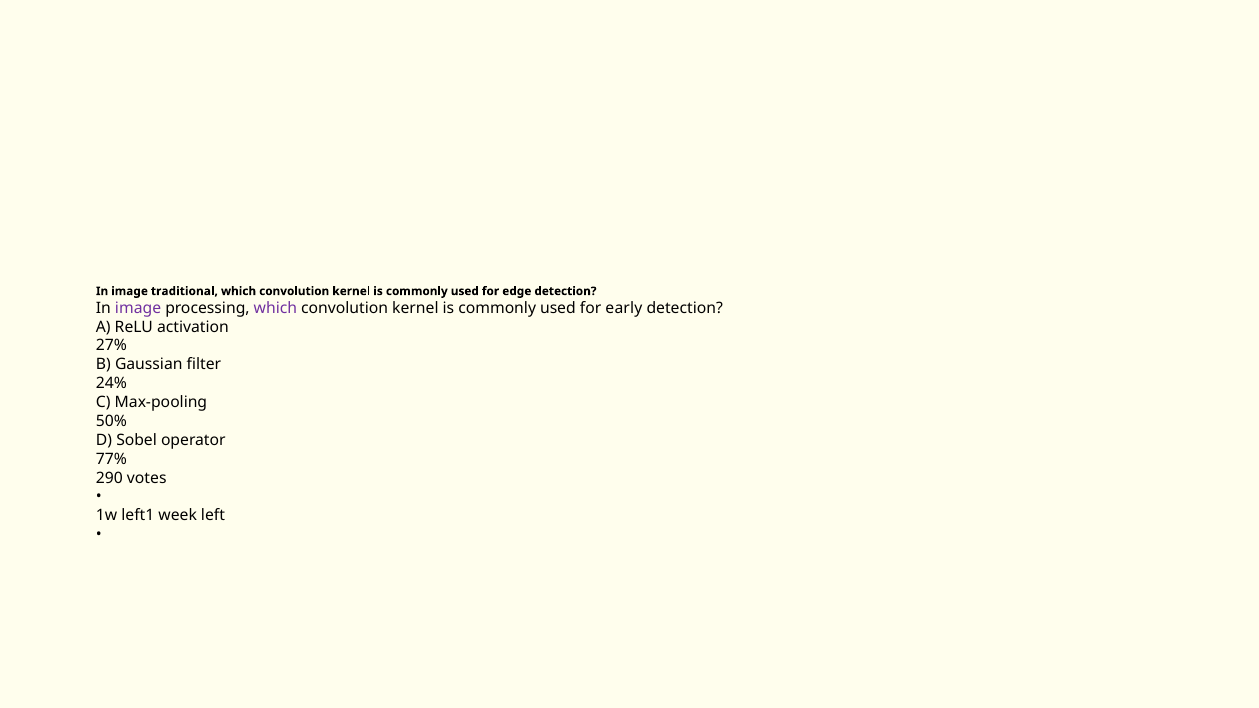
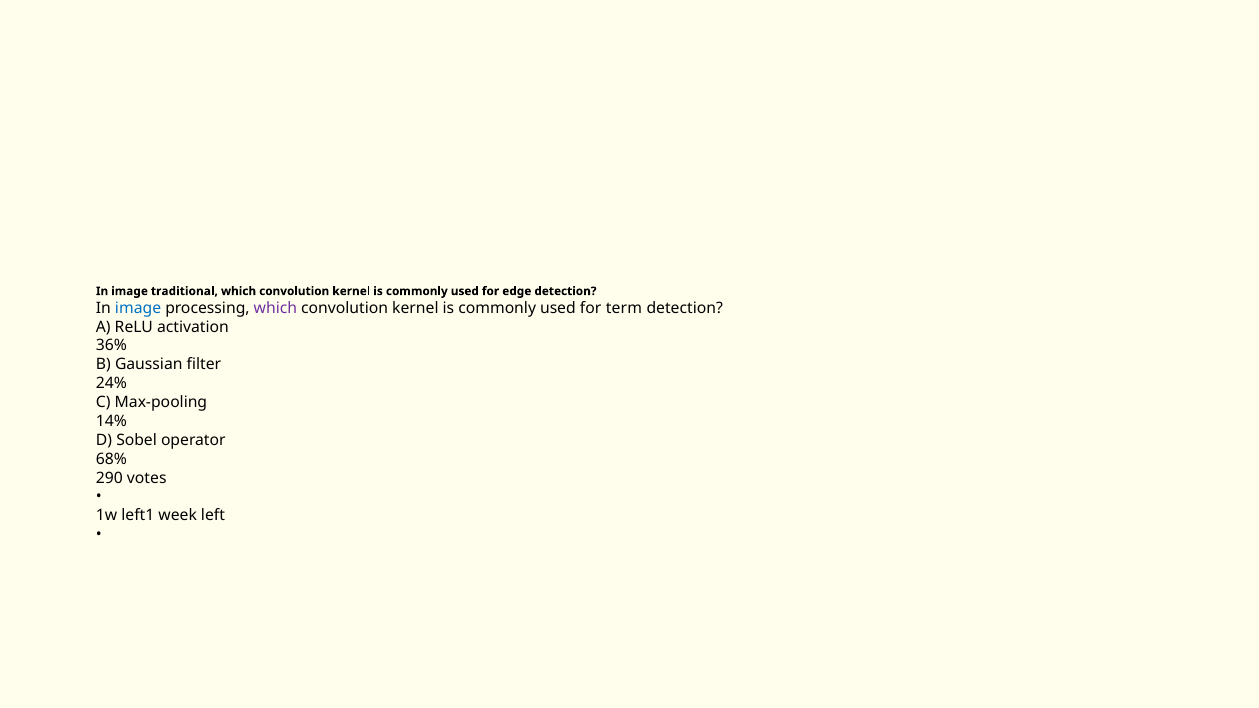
image colour: purple -> blue (138, 308)
early: early -> term (624, 308)
27%: 27% -> 36% (111, 346)
50%: 50% -> 14% (111, 421)
77%: 77% -> 68% (111, 459)
